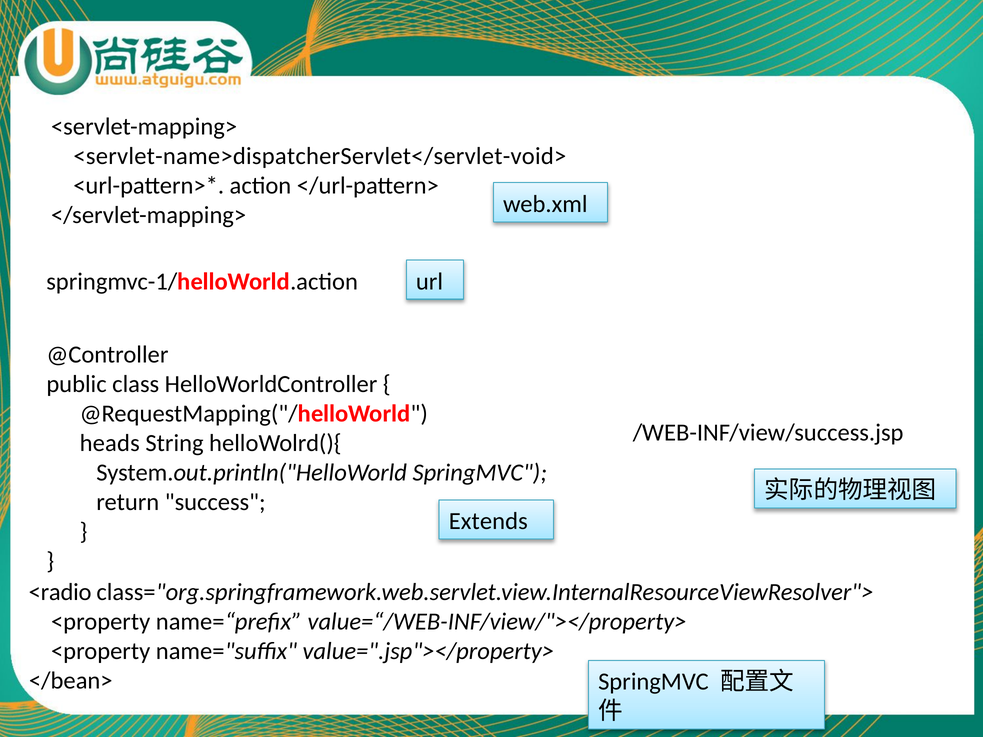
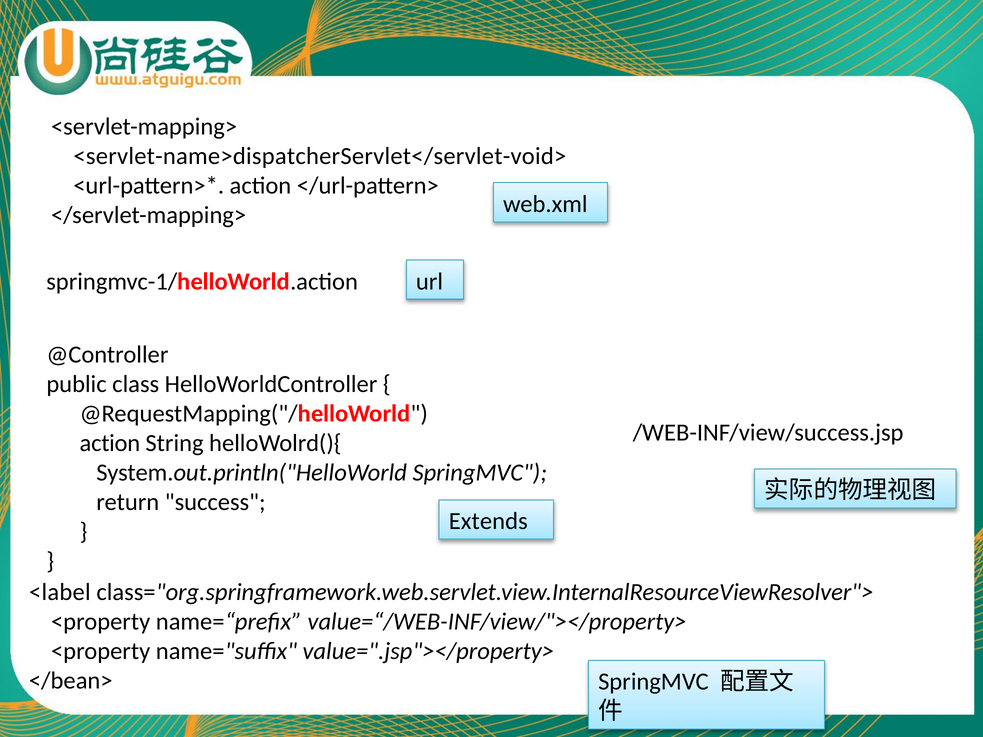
heads: heads -> action (110, 443)
<radio: <radio -> <label (60, 593)
